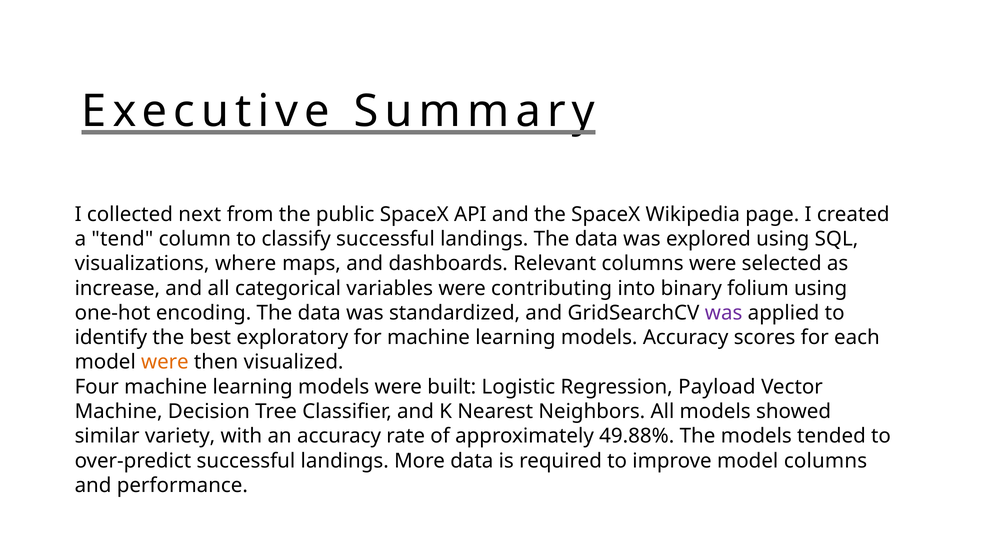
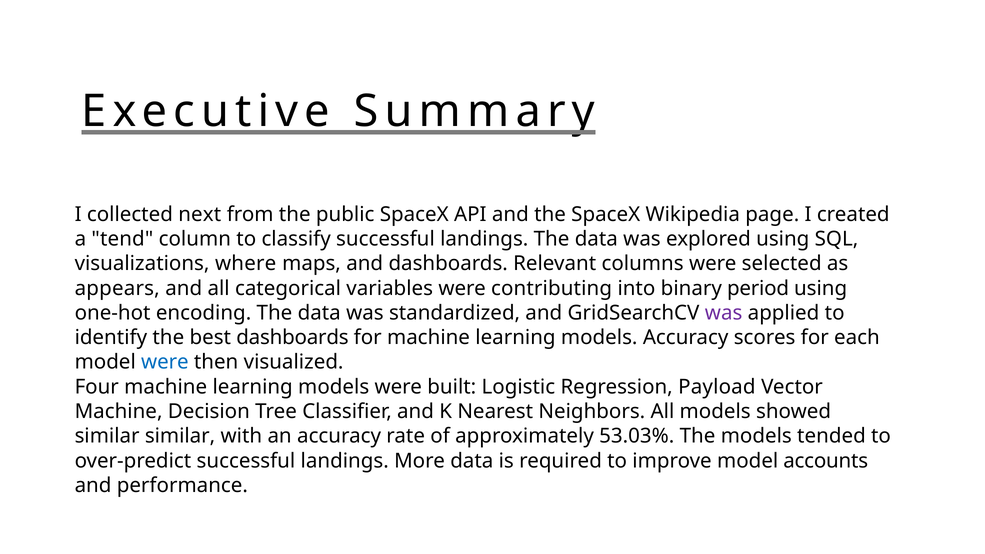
increase: increase -> appears (117, 288)
folium: folium -> period (758, 288)
best exploratory: exploratory -> dashboards (292, 338)
were colour: orange -> blue (165, 362)
similar variety: variety -> similar (180, 436)
49.88%: 49.88% -> 53.03% (637, 436)
model columns: columns -> accounts (826, 461)
